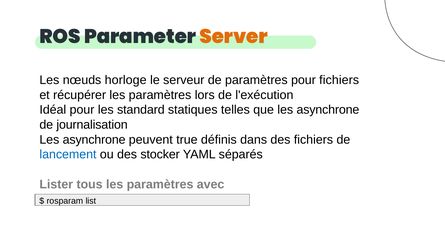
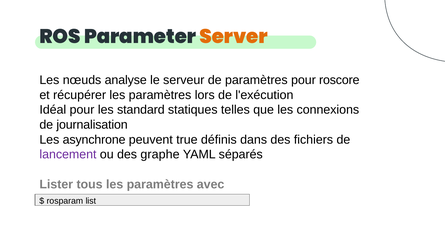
horloge: horloge -> analyse (126, 80)
pour fichiers: fichiers -> roscore (339, 80)
que les asynchrone: asynchrone -> connexions (328, 110)
lancement colour: blue -> purple (68, 154)
stocker: stocker -> graphe (160, 154)
